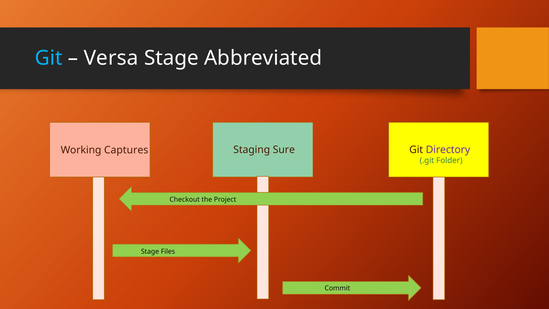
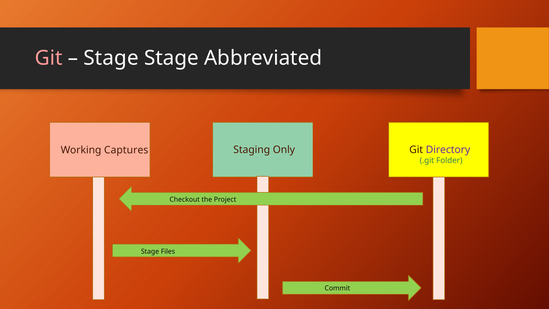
Git colour: light blue -> pink (49, 58)
Versa: Versa -> Stage (111, 58)
Sure: Sure -> Only (284, 150)
